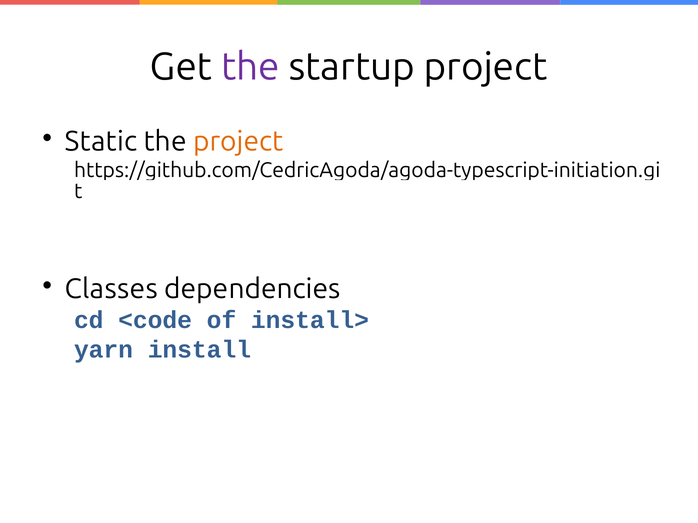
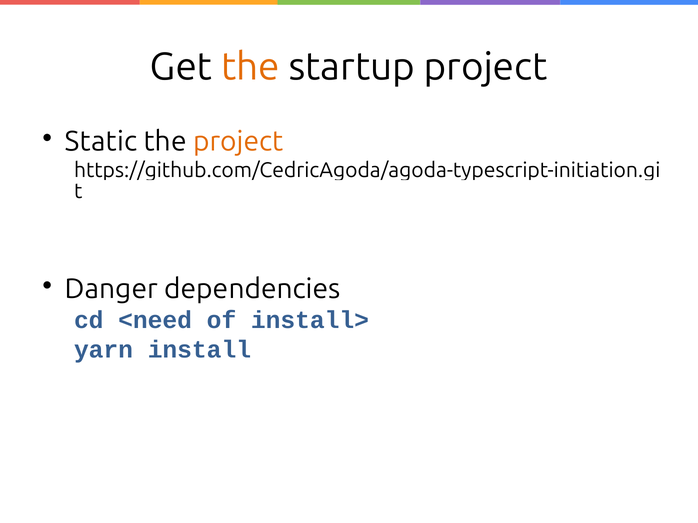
the colour: purple -> orange (250, 67)
Classes: Classes -> Danger (111, 289)
<code: <code -> <need (155, 321)
